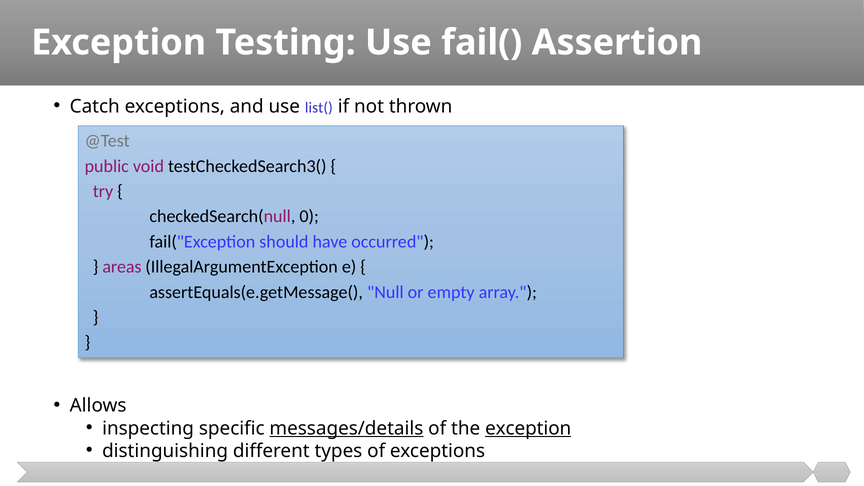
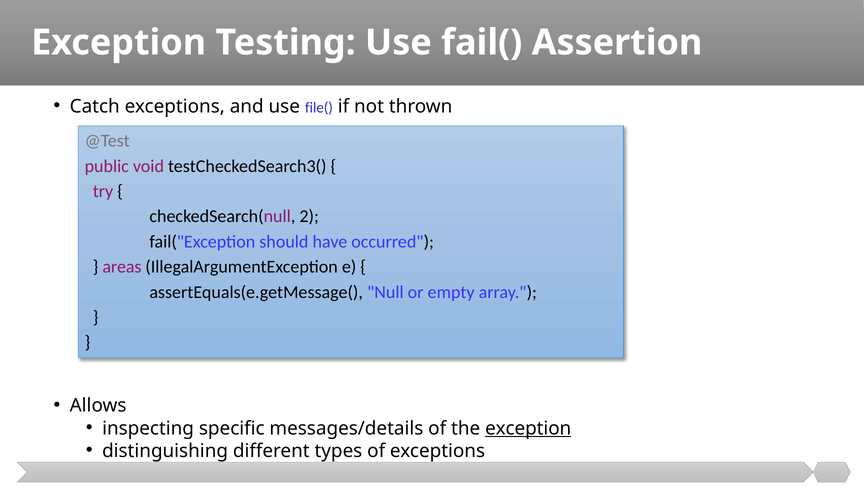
list(: list( -> file( (319, 107)
0: 0 -> 2 (309, 217)
messages/details underline: present -> none (346, 428)
